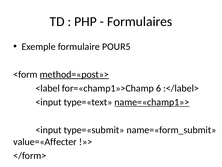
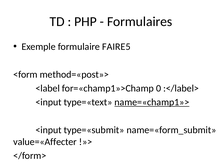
POUR5: POUR5 -> FAIRE5 (116, 47)
method=«post»> underline: present -> none (74, 74)
6: 6 -> 0 (158, 88)
